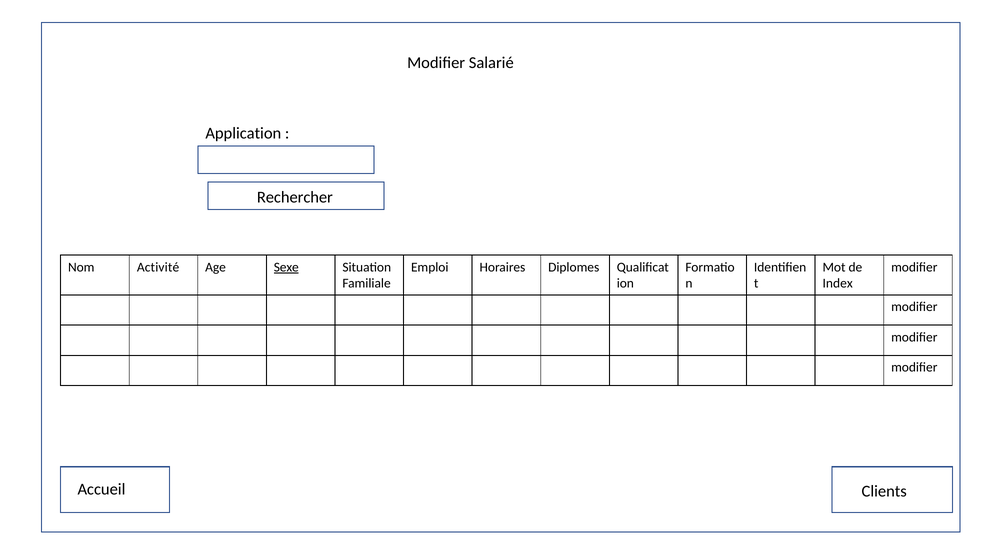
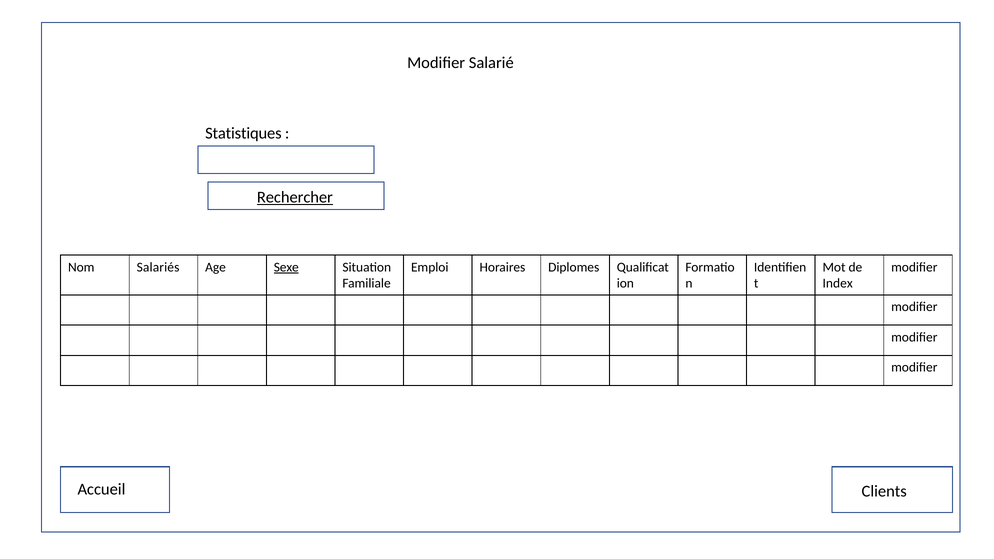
Application: Application -> Statistiques (243, 133)
Rechercher underline: none -> present (295, 197)
Activité: Activité -> Salariés (158, 267)
